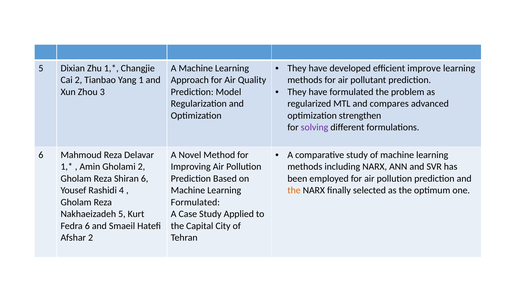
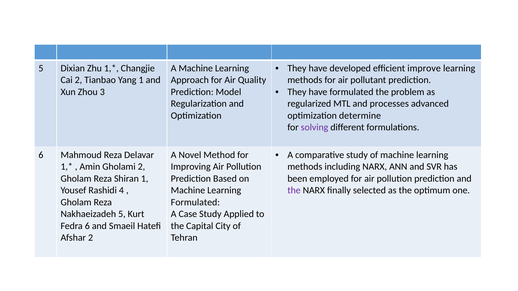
compares: compares -> processes (389, 104)
strengthen: strengthen -> determine (360, 116)
Shiran 6: 6 -> 1 (145, 179)
the colour: orange -> purple (294, 191)
